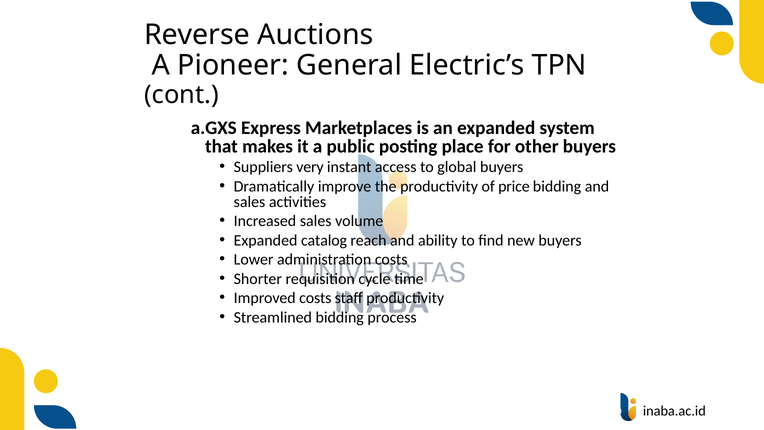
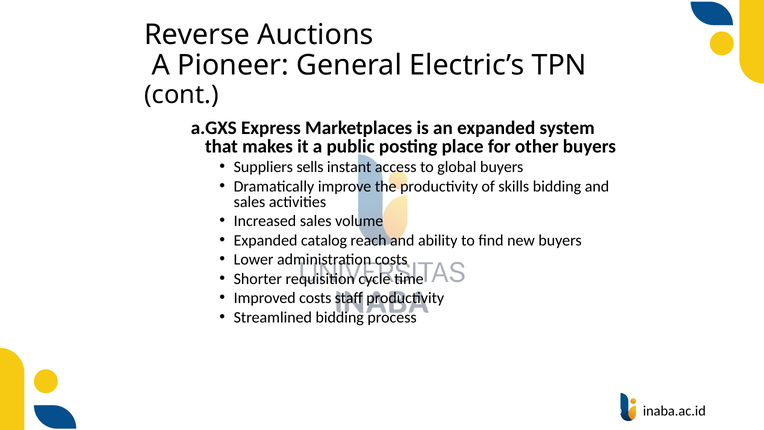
very: very -> sells (310, 167)
price: price -> skills (514, 186)
